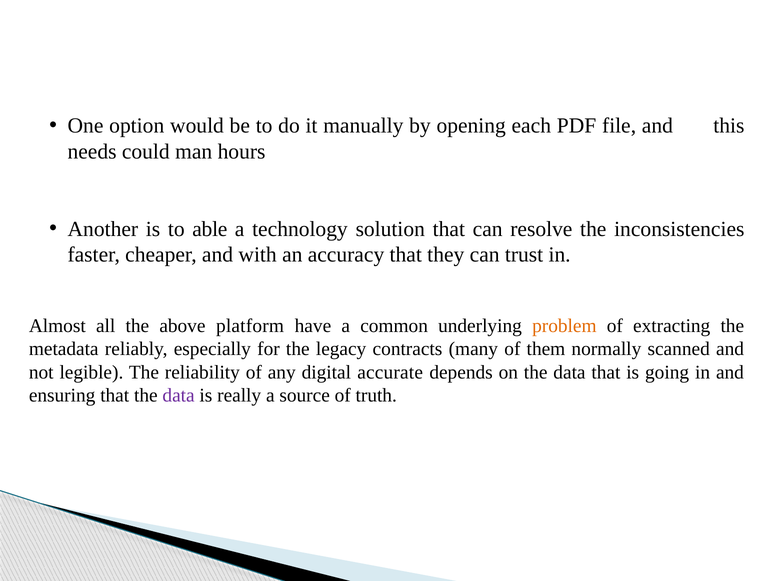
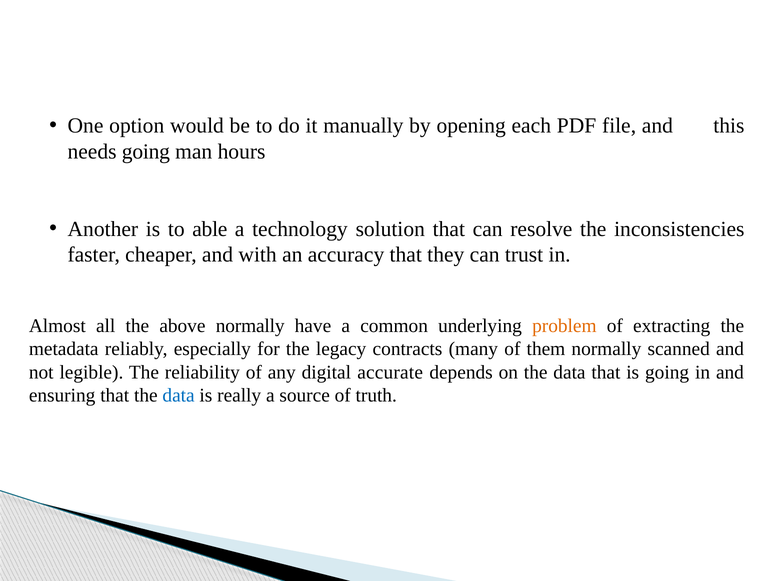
needs could: could -> going (146, 151)
above platform: platform -> normally (250, 325)
data colour: purple -> blue (179, 395)
